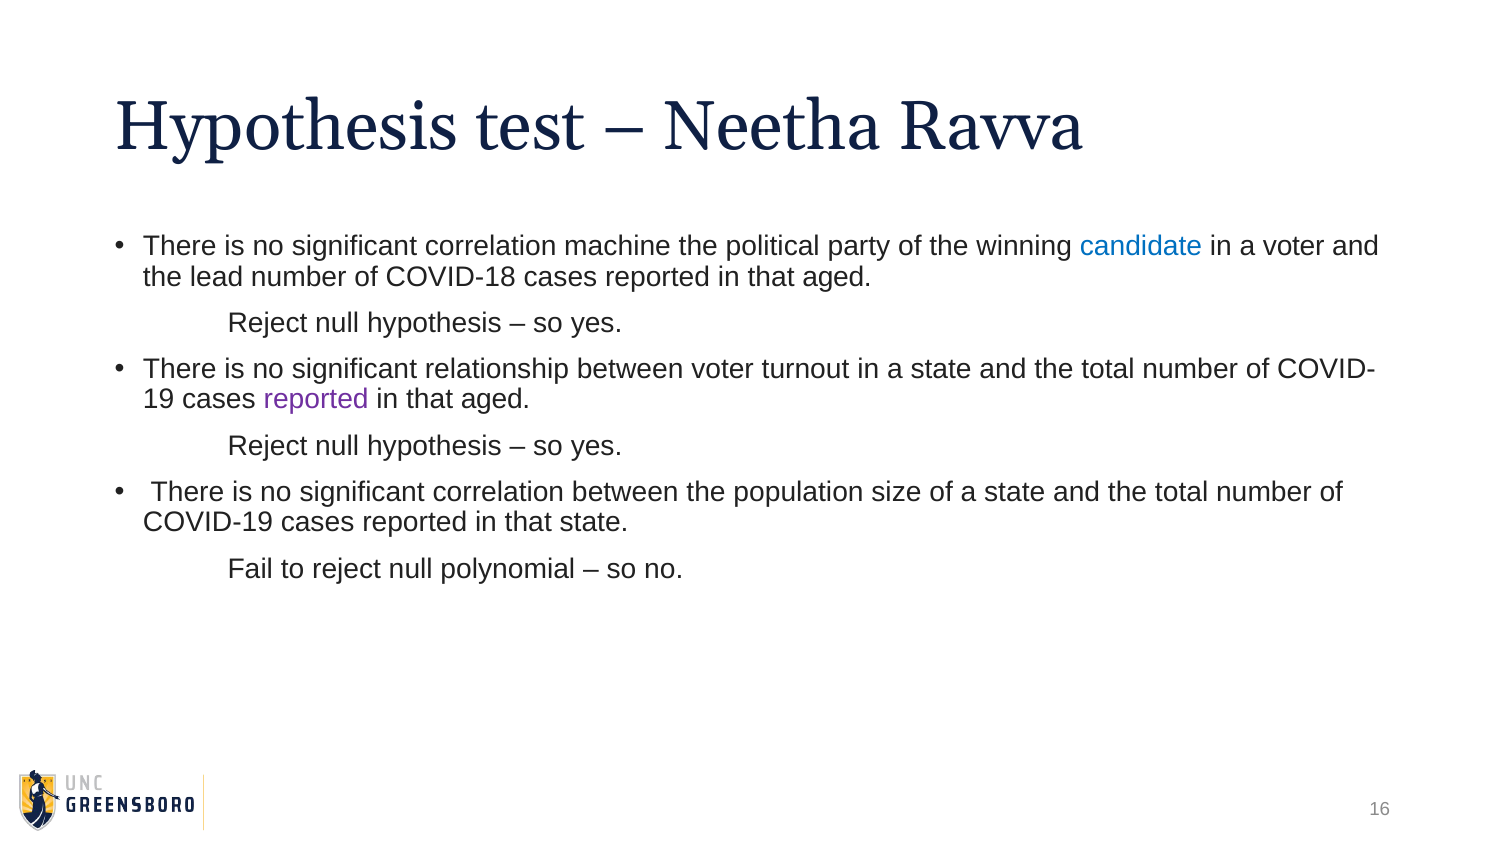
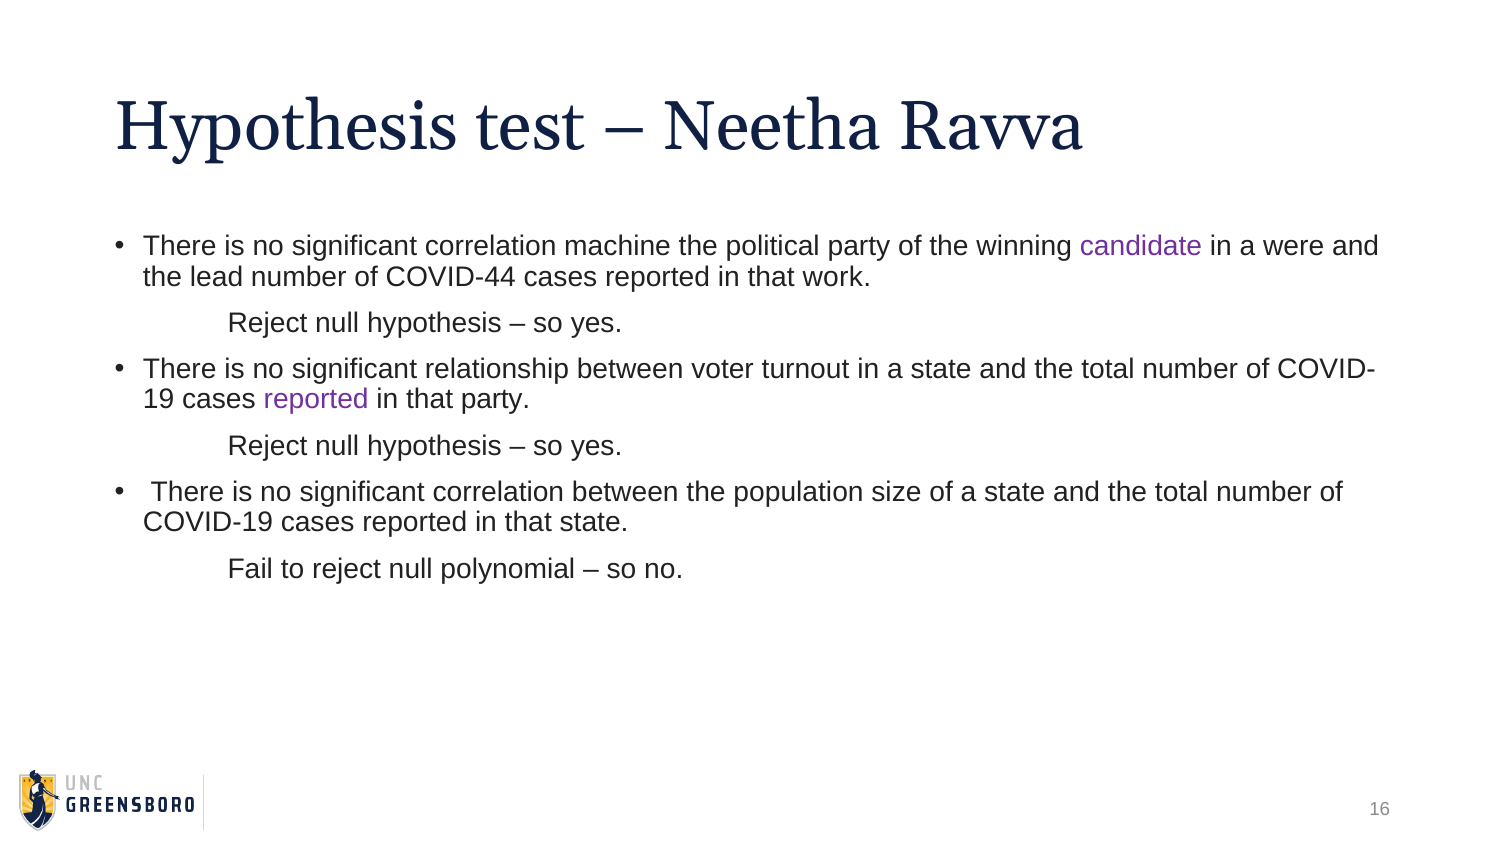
candidate colour: blue -> purple (1141, 246)
a voter: voter -> were (1294, 246)
COVID-18: COVID-18 -> COVID-44 (451, 277)
aged: aged -> work (837, 277)
aged: aged -> party (496, 399)
